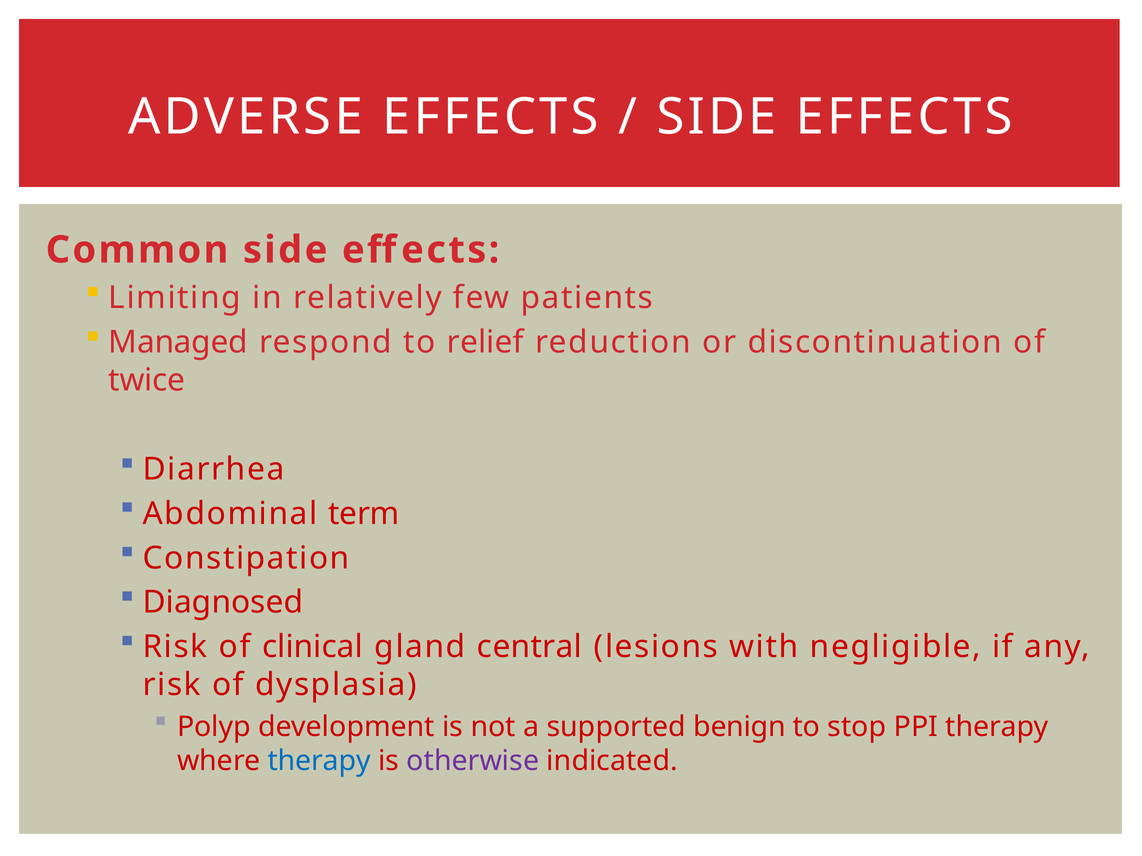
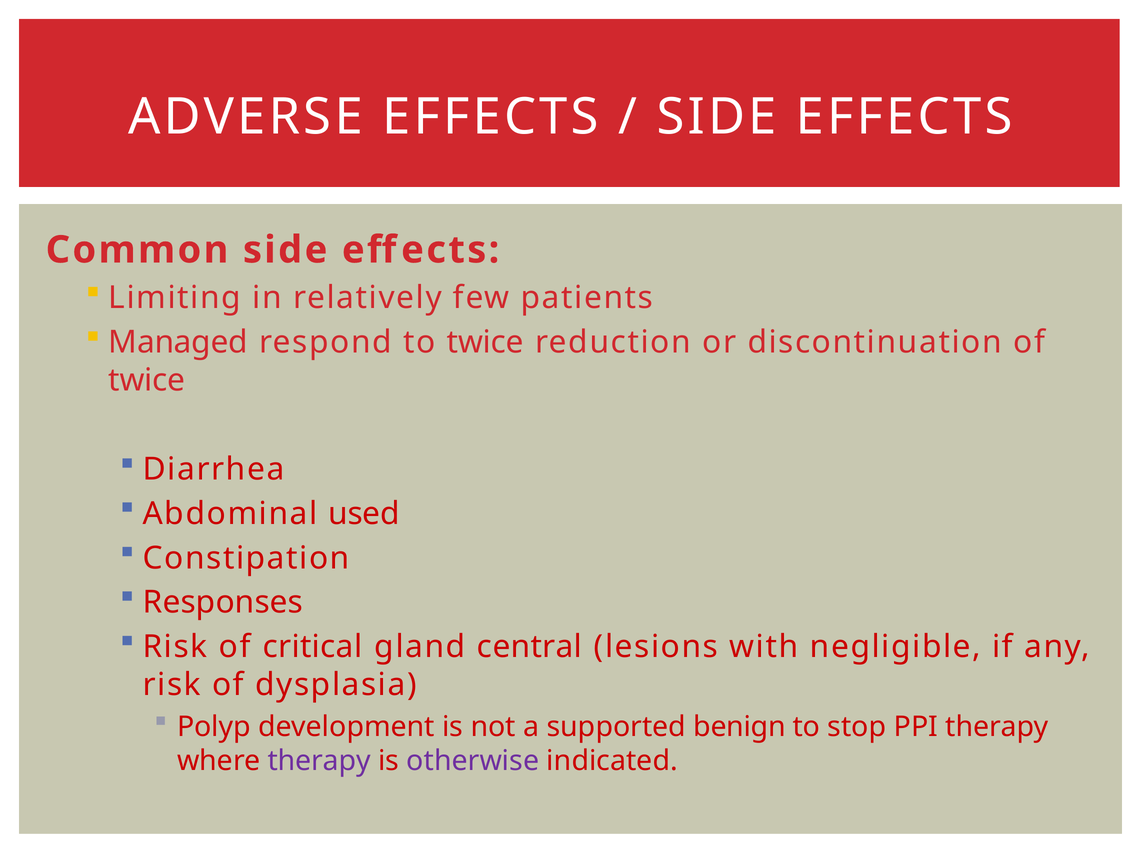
to relief: relief -> twice (485, 342)
term: term -> used (364, 514)
Diagnosed: Diagnosed -> Responses (223, 603)
clinical: clinical -> critical (312, 647)
therapy colour: blue -> purple (319, 761)
